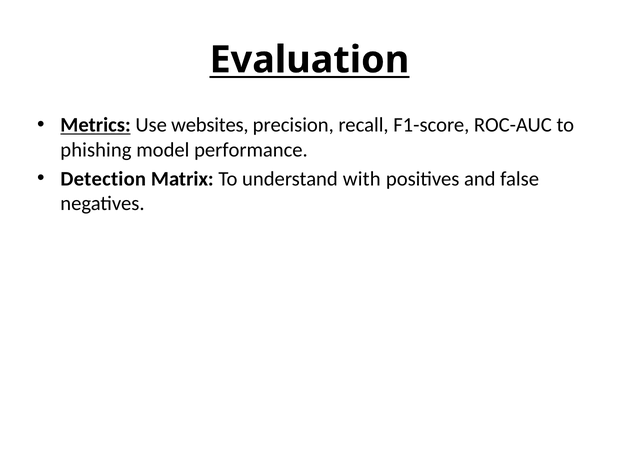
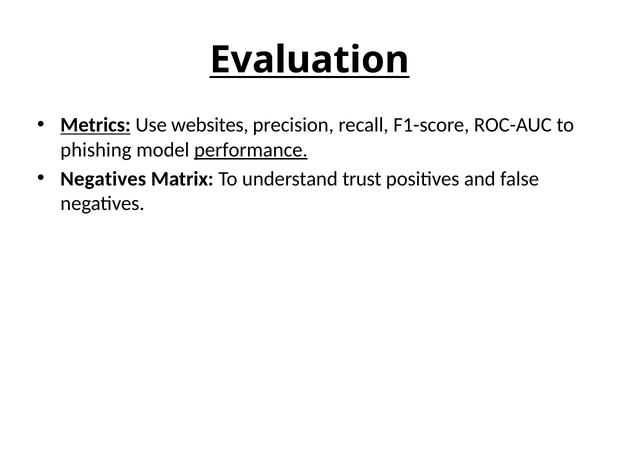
performance underline: none -> present (251, 150)
Detection: Detection -> Negatives (103, 179)
with: with -> trust (362, 179)
